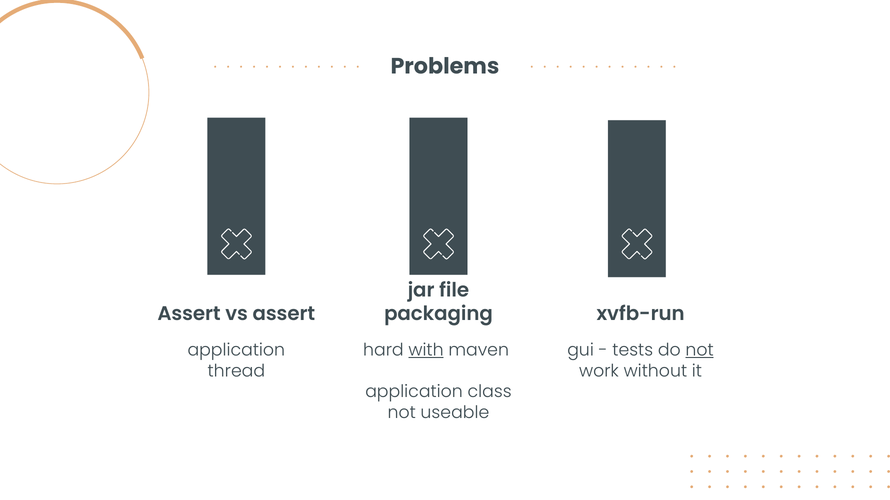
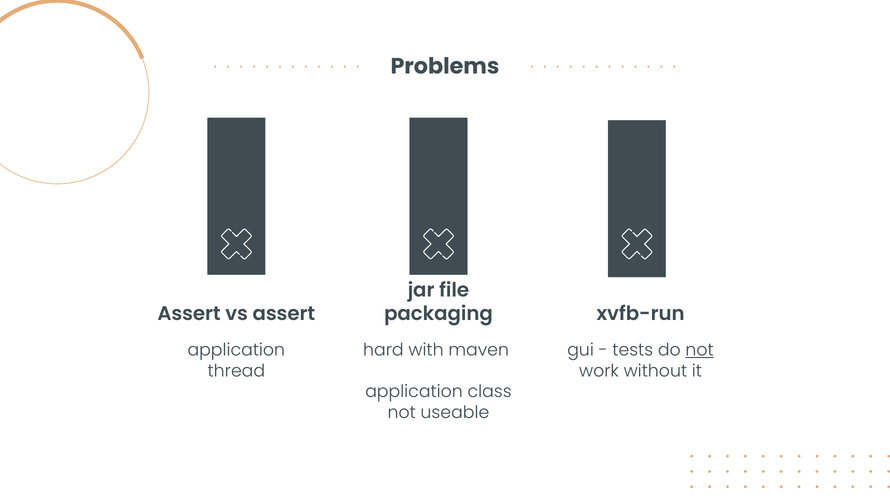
with underline: present -> none (426, 351)
